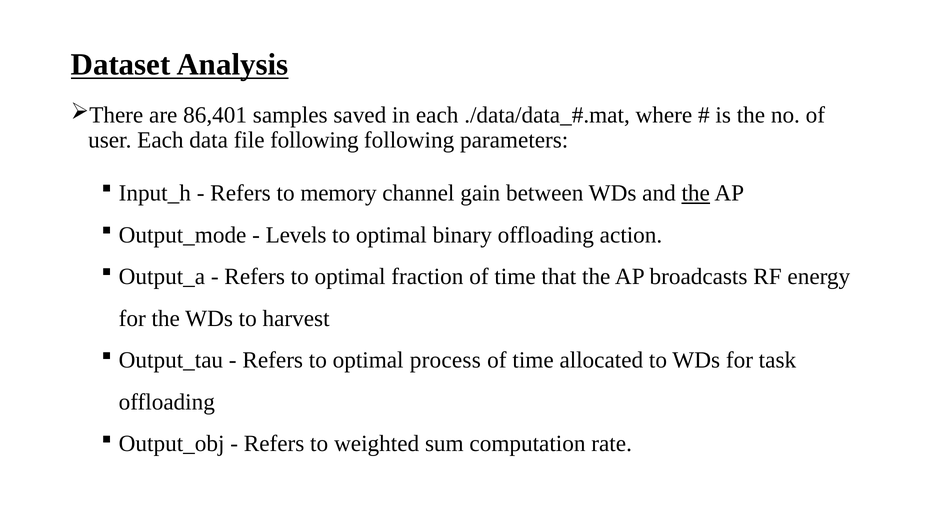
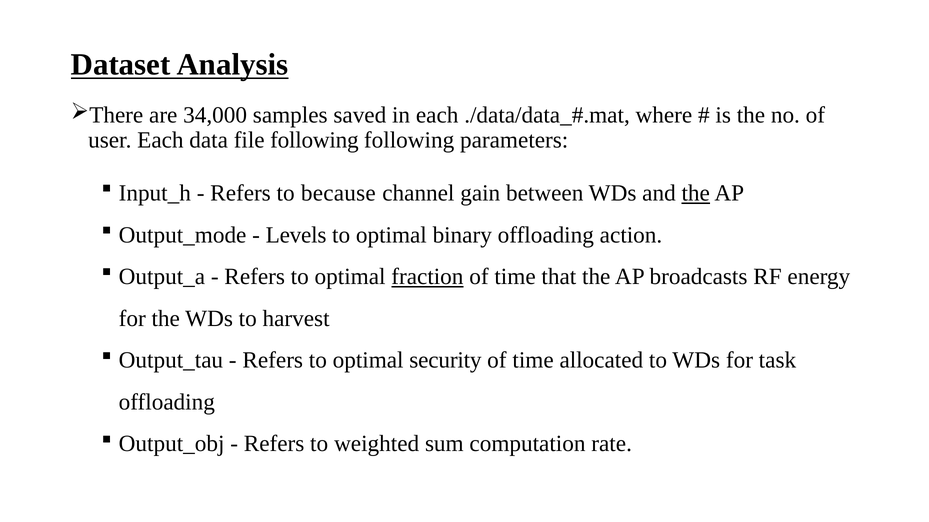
86,401: 86,401 -> 34,000 (215, 115)
memory: memory -> because (338, 193)
fraction underline: none -> present (427, 277)
process: process -> security (445, 361)
